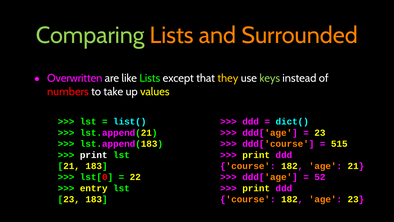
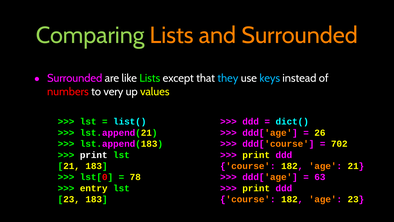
Overwritten: Overwritten -> Surrounded (75, 78)
they colour: yellow -> light blue (228, 78)
keys colour: light green -> light blue (270, 78)
take: take -> very (113, 91)
23: 23 -> 26 (320, 133)
515: 515 -> 702 (339, 144)
22: 22 -> 78 (135, 177)
52: 52 -> 63 (320, 177)
